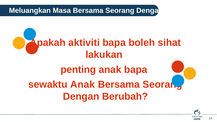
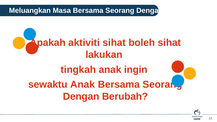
aktiviti bapa: bapa -> sihat (114, 43)
penting: penting -> tingkah (78, 70)
anak bapa: bapa -> ingin (136, 70)
